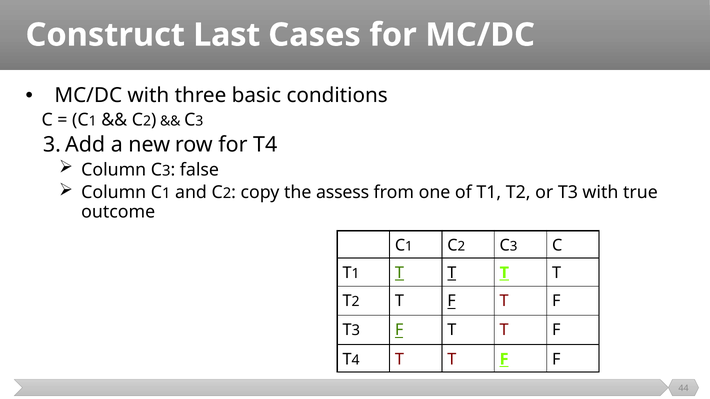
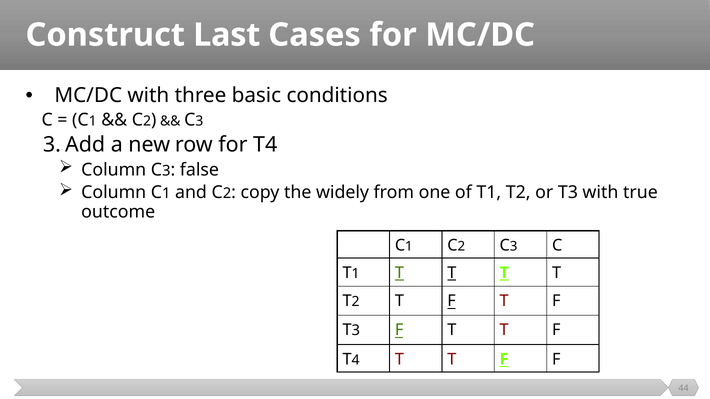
assess: assess -> widely (343, 193)
